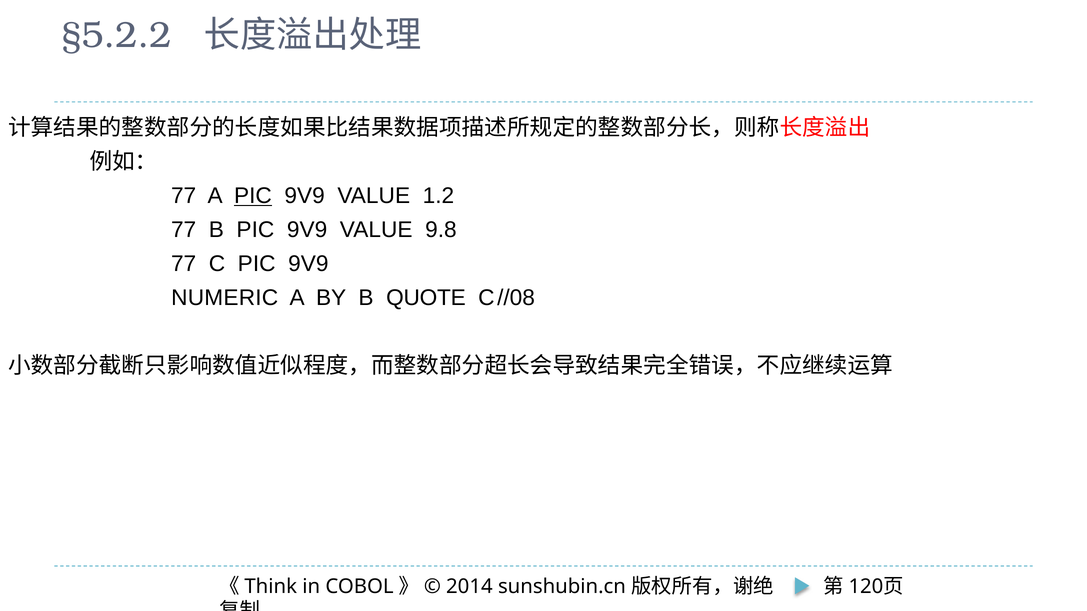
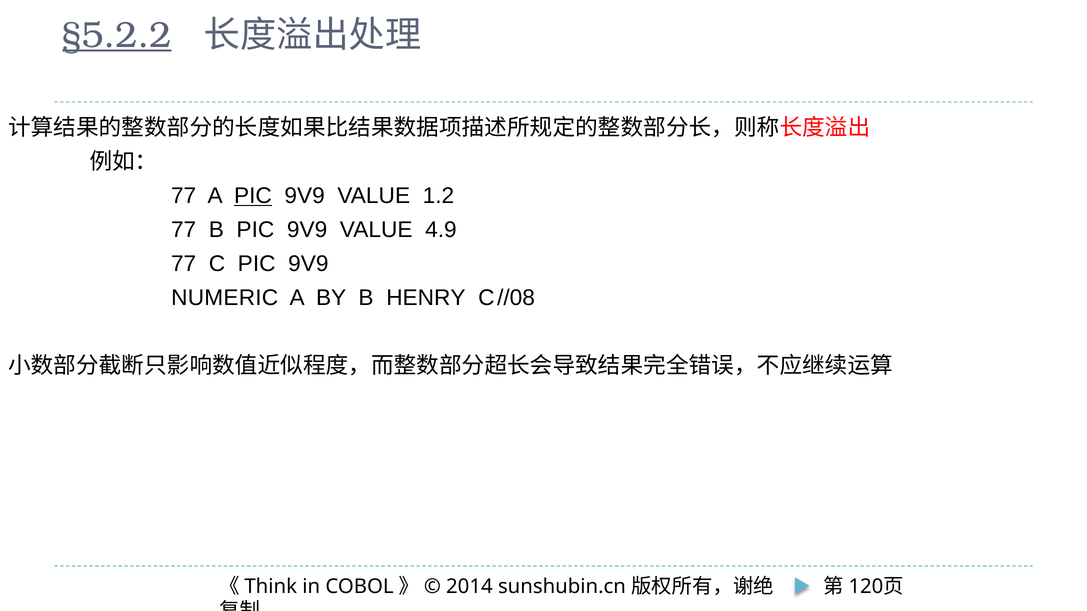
§5.2.2 underline: none -> present (117, 35)
9.8: 9.8 -> 4.9 (441, 230)
QUOTE: QUOTE -> HENRY (426, 298)
